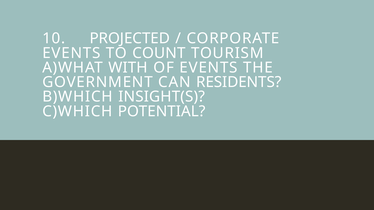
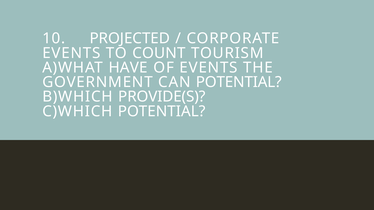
WITH: WITH -> HAVE (128, 68)
CAN RESIDENTS: RESIDENTS -> POTENTIAL (239, 82)
INSIGHT(S: INSIGHT(S -> PROVIDE(S (162, 97)
